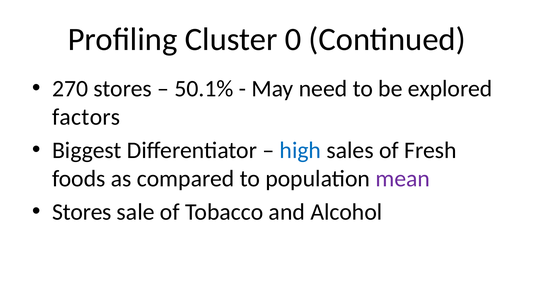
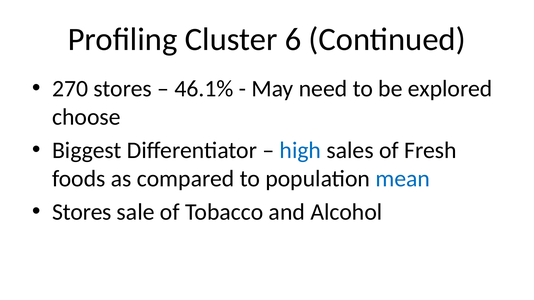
0: 0 -> 6 (293, 39)
50.1%: 50.1% -> 46.1% (204, 89)
factors: factors -> choose (86, 117)
mean colour: purple -> blue (403, 179)
